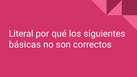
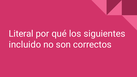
básicas: básicas -> incluido (25, 45)
